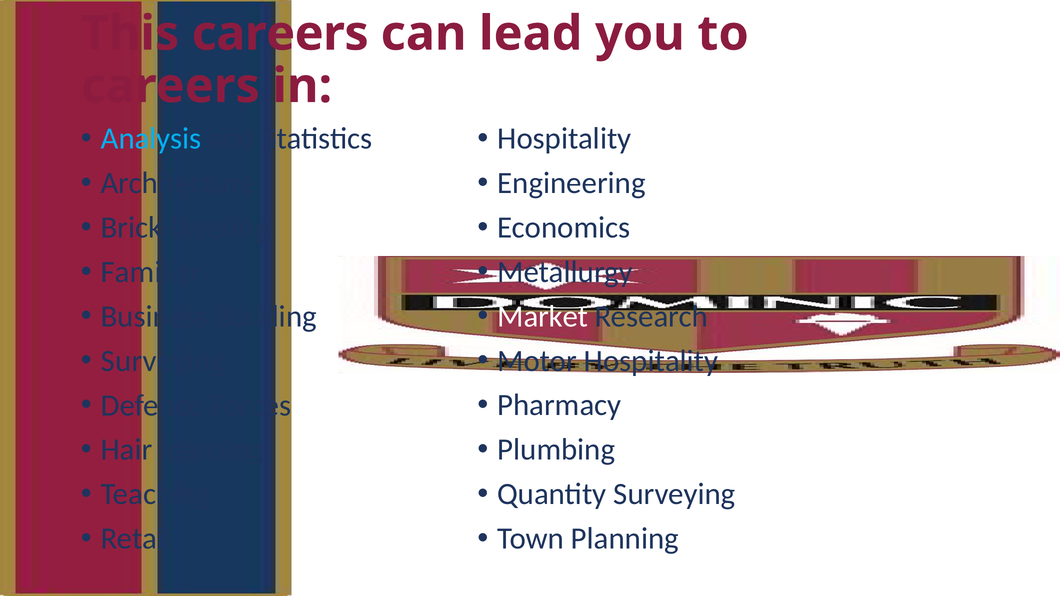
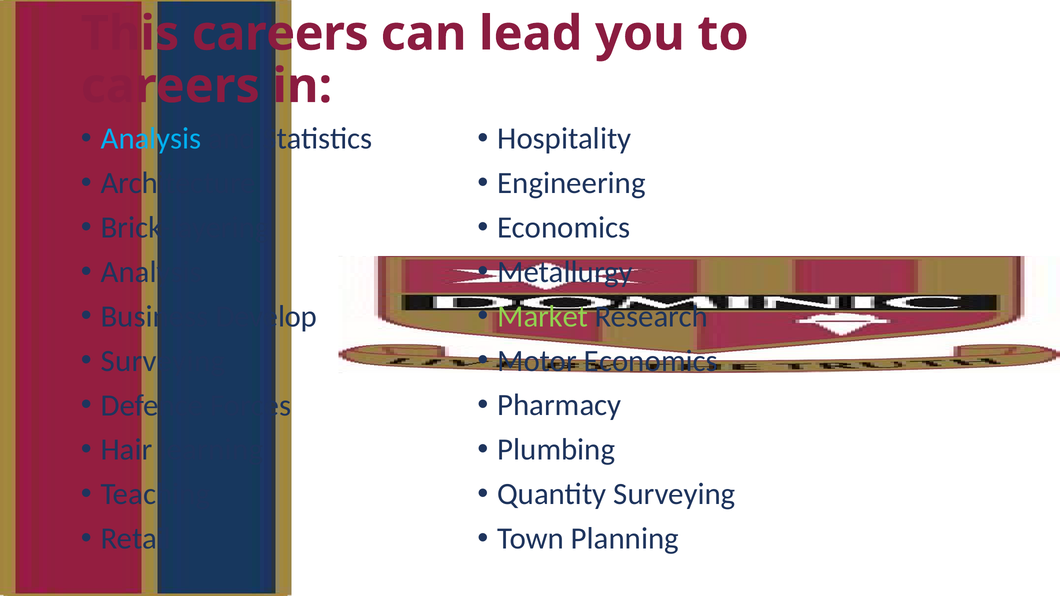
Familiar: Familiar -> Analysis (151, 272)
Market colour: white -> light green (543, 317)
Building: Building -> Develop (266, 317)
Motor Hospitality: Hospitality -> Economics (651, 361)
